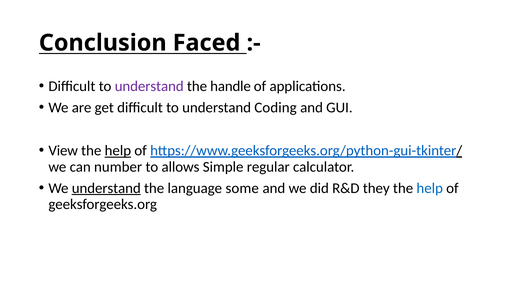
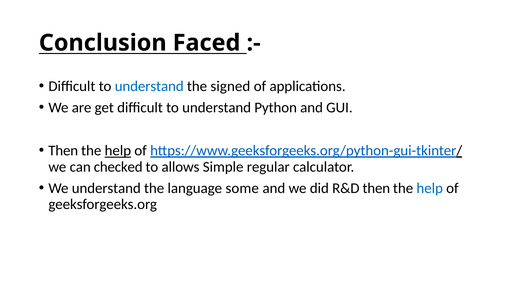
understand colour: purple -> blue (149, 86)
handle: handle -> signed (230, 86)
Coding: Coding -> Python (276, 108)
View: View -> Then (63, 151)
number: number -> checked (118, 167)
understand underline: present -> none (106, 188)
R&D they: they -> then (376, 188)
